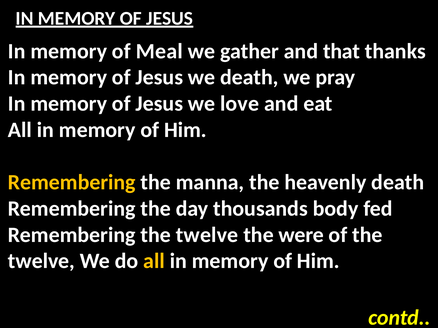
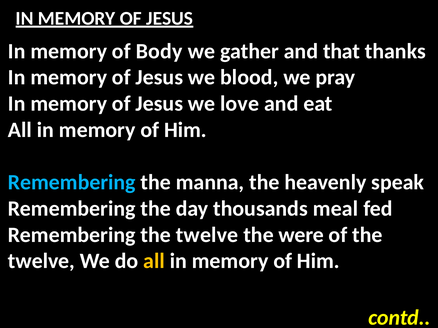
Meal: Meal -> Body (159, 51)
we death: death -> blood (249, 77)
Remembering colour: yellow -> light blue (72, 183)
heavenly death: death -> speak (398, 183)
body: body -> meal (335, 209)
